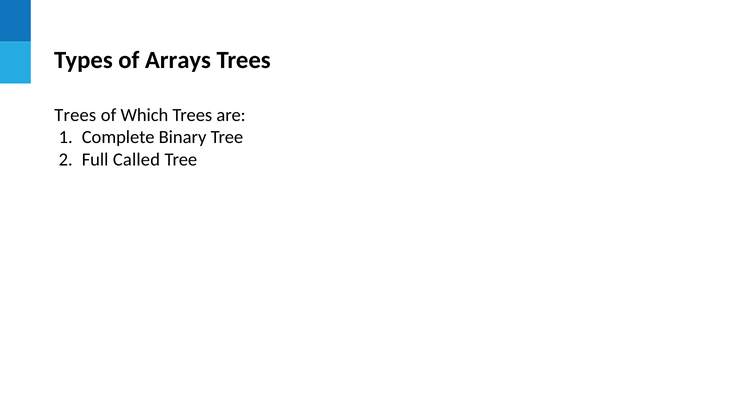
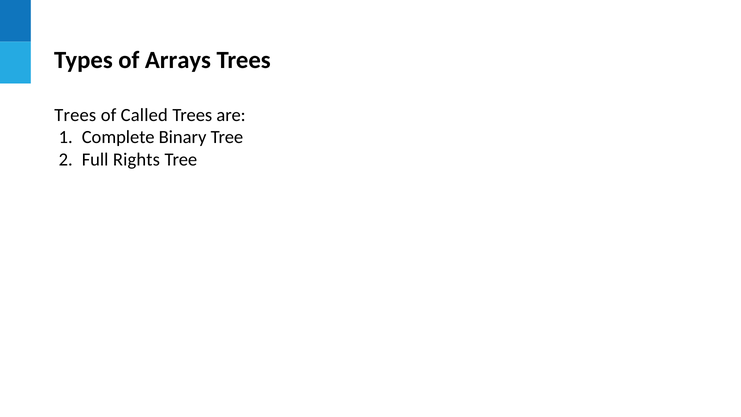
Which: Which -> Called (144, 115)
Called: Called -> Rights (136, 160)
